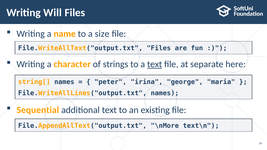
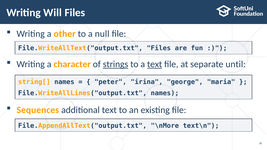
name: name -> other (65, 34)
size: size -> null (102, 34)
strings underline: none -> present (116, 64)
here: here -> until (236, 64)
Sequential: Sequential -> Sequences (38, 110)
